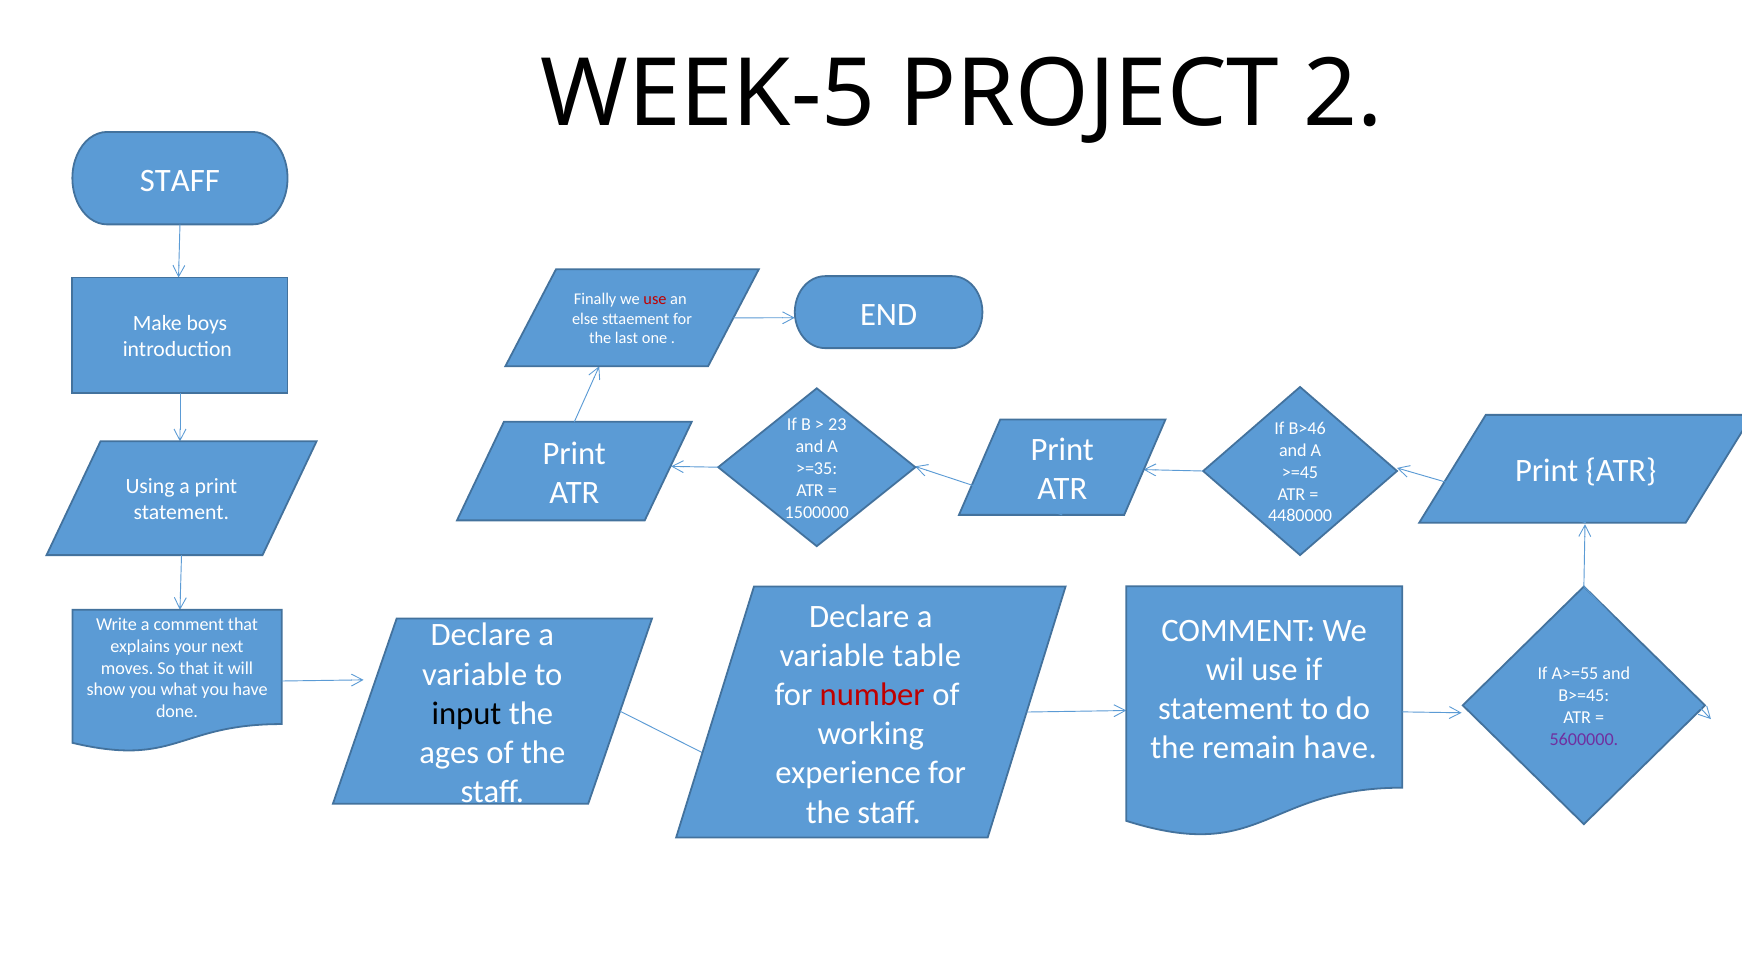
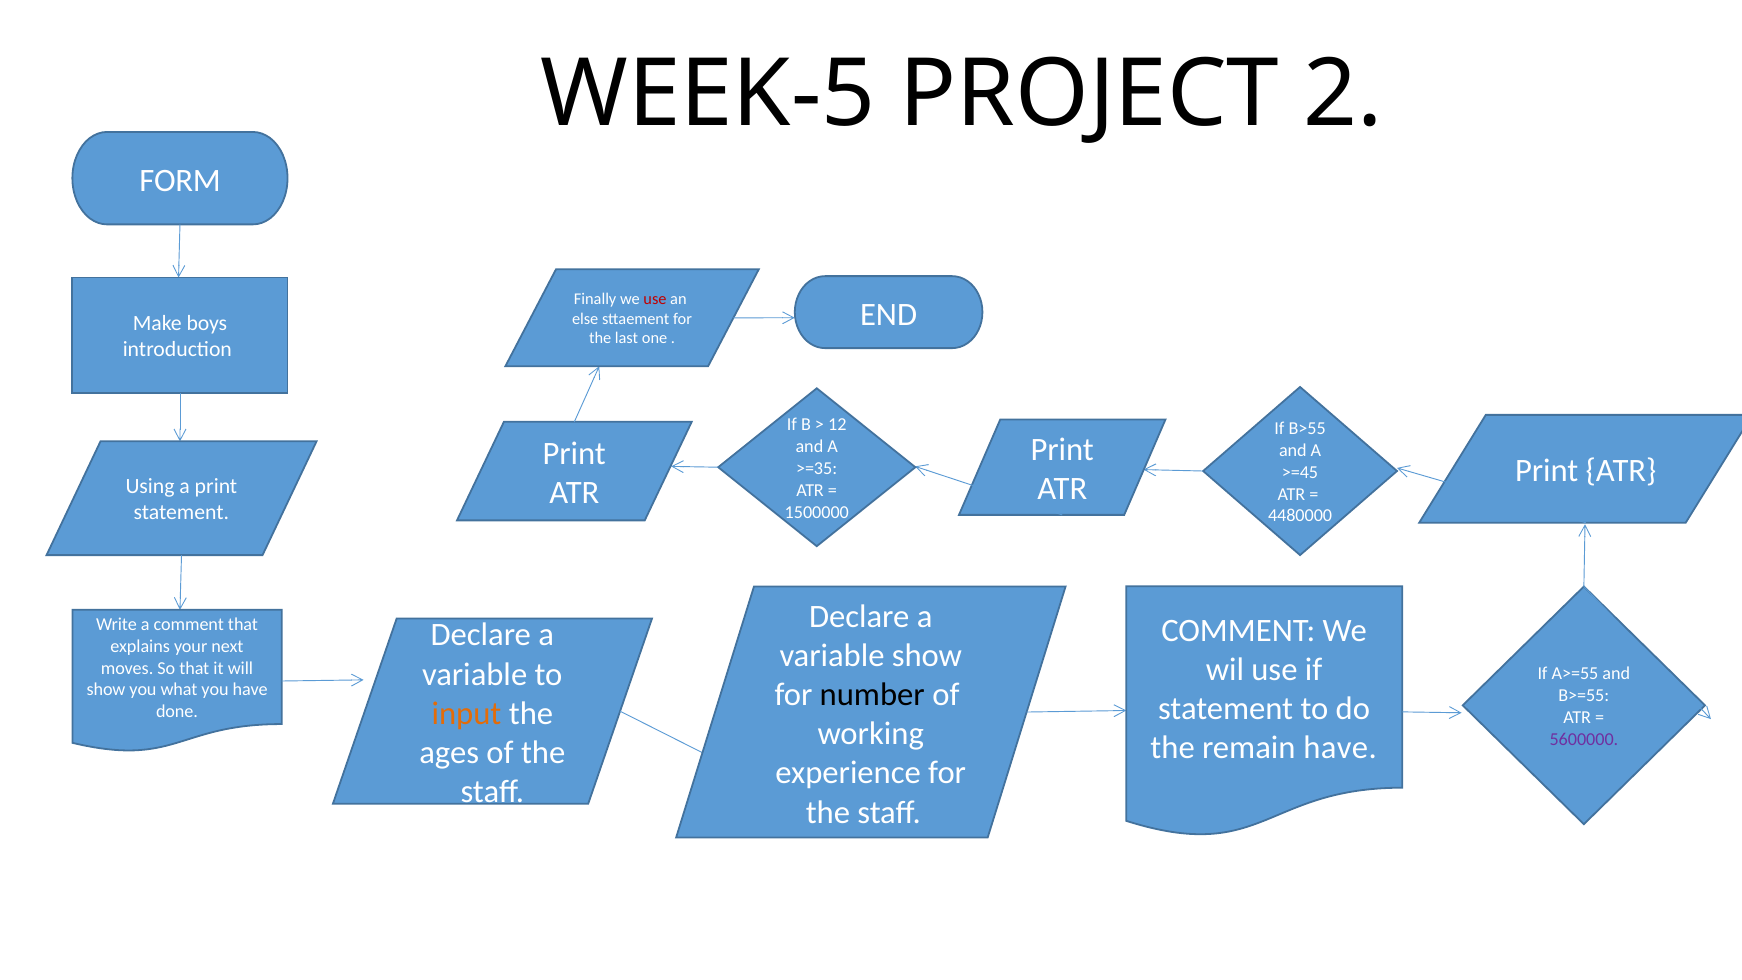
STAFF: STAFF -> FORM (180, 180)
23: 23 -> 12 (837, 425)
B>46: B>46 -> B>55 (1307, 429)
variable table: table -> show (927, 655)
number colour: red -> black (872, 695)
B>=45: B>=45 -> B>=55 (1584, 696)
input colour: black -> orange (467, 713)
